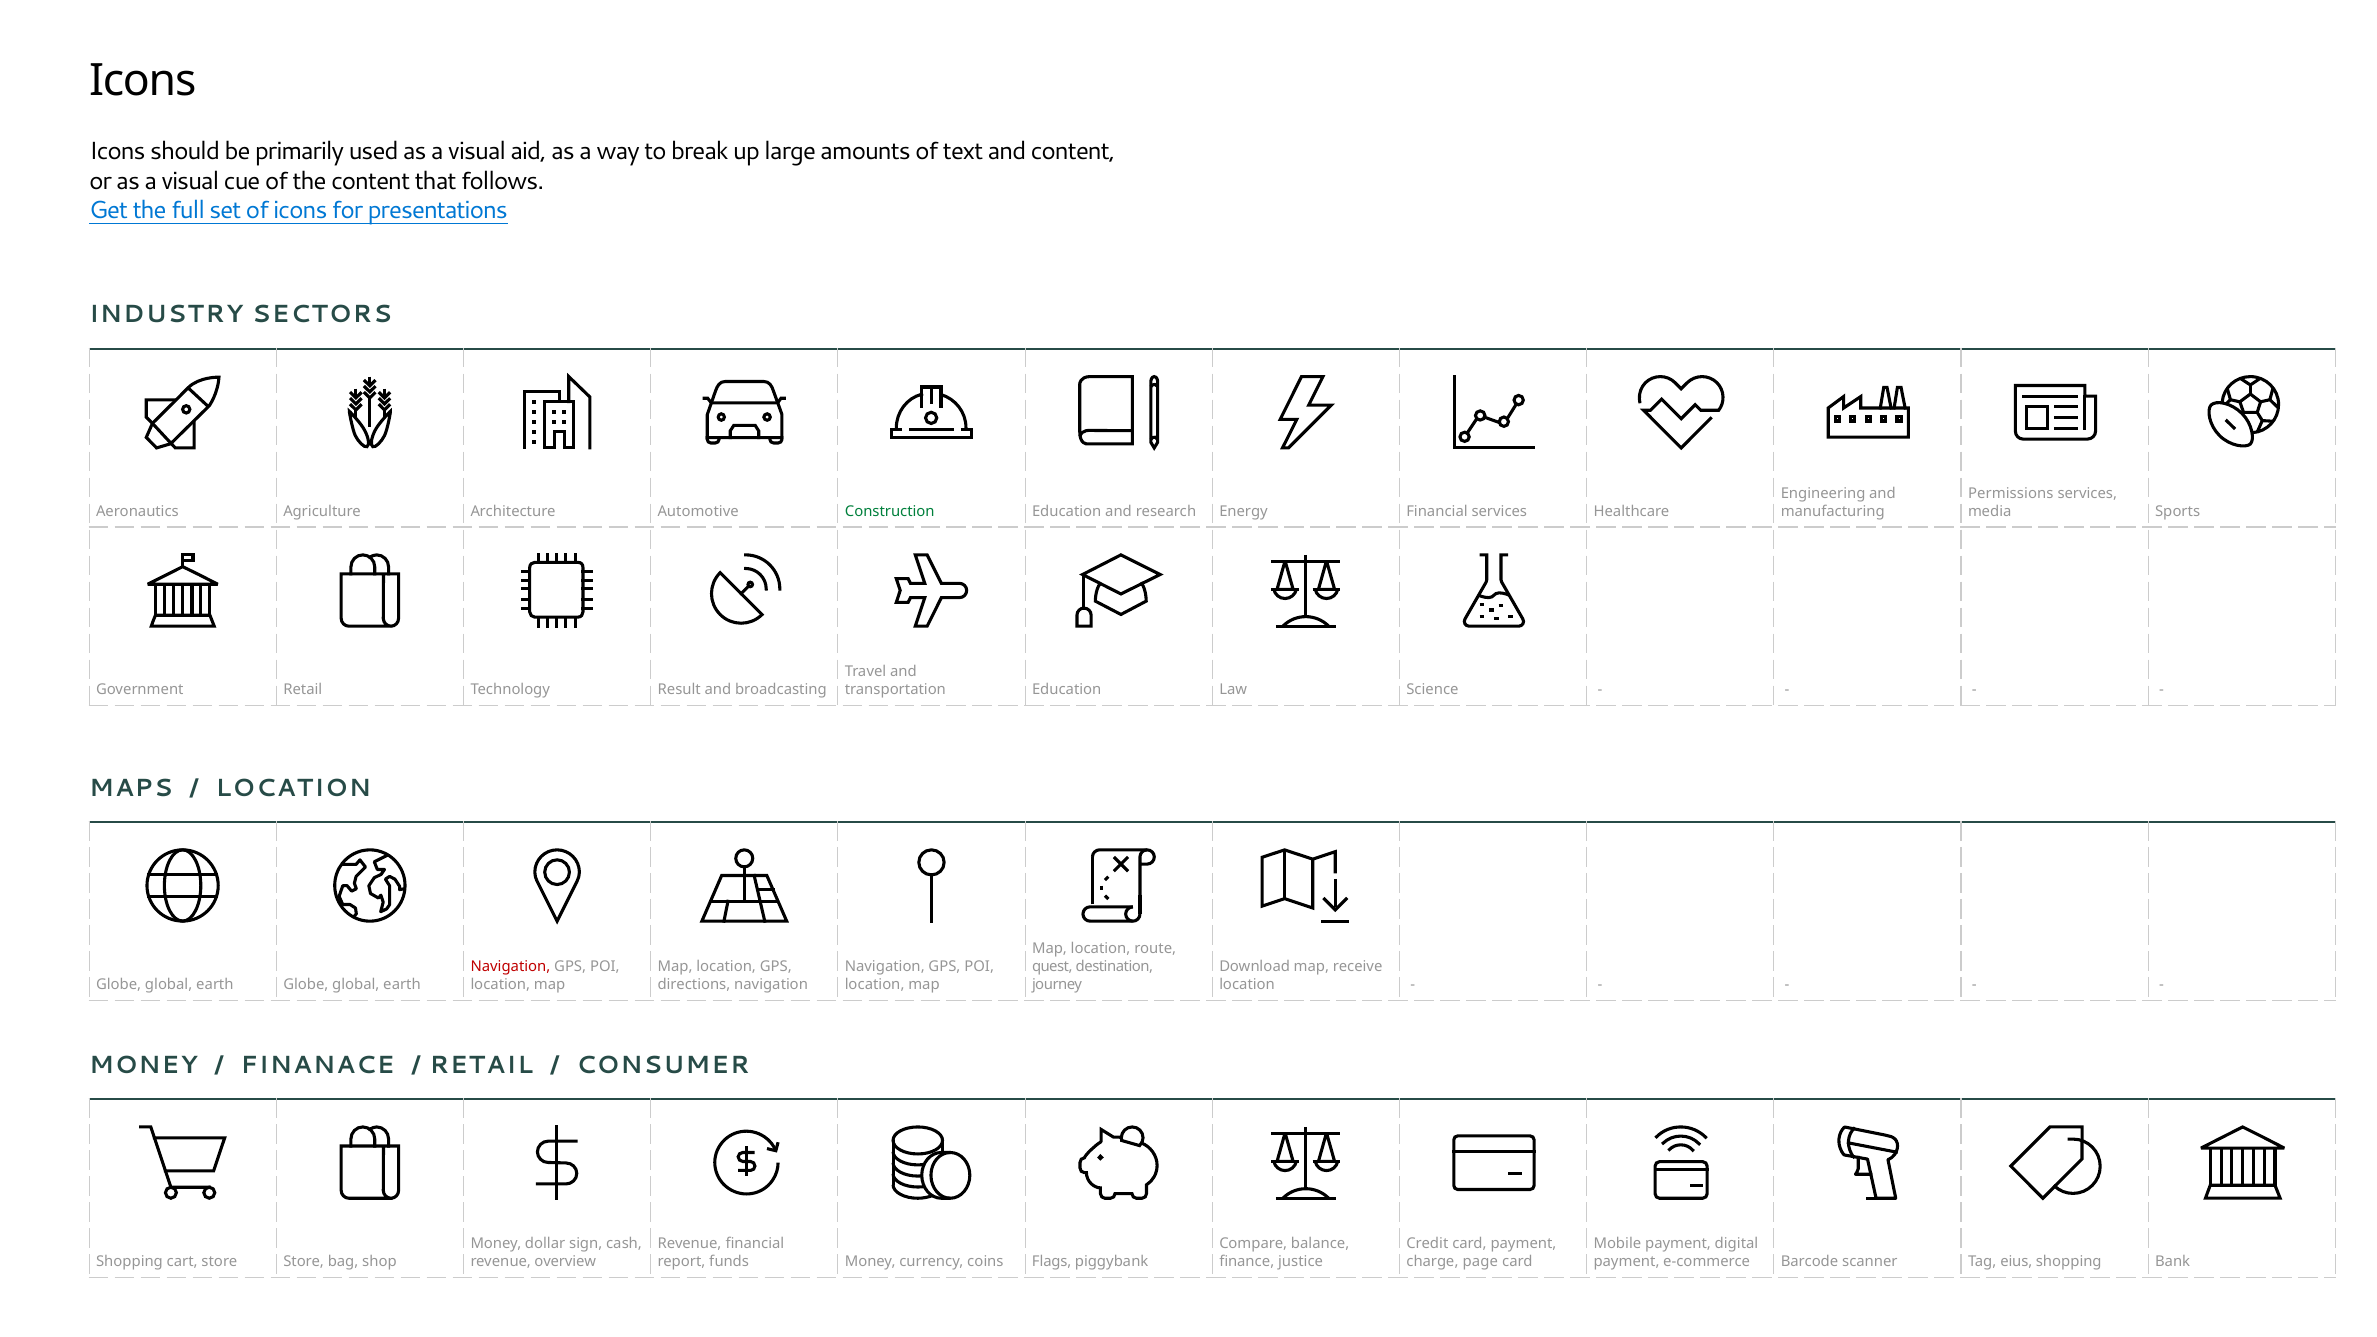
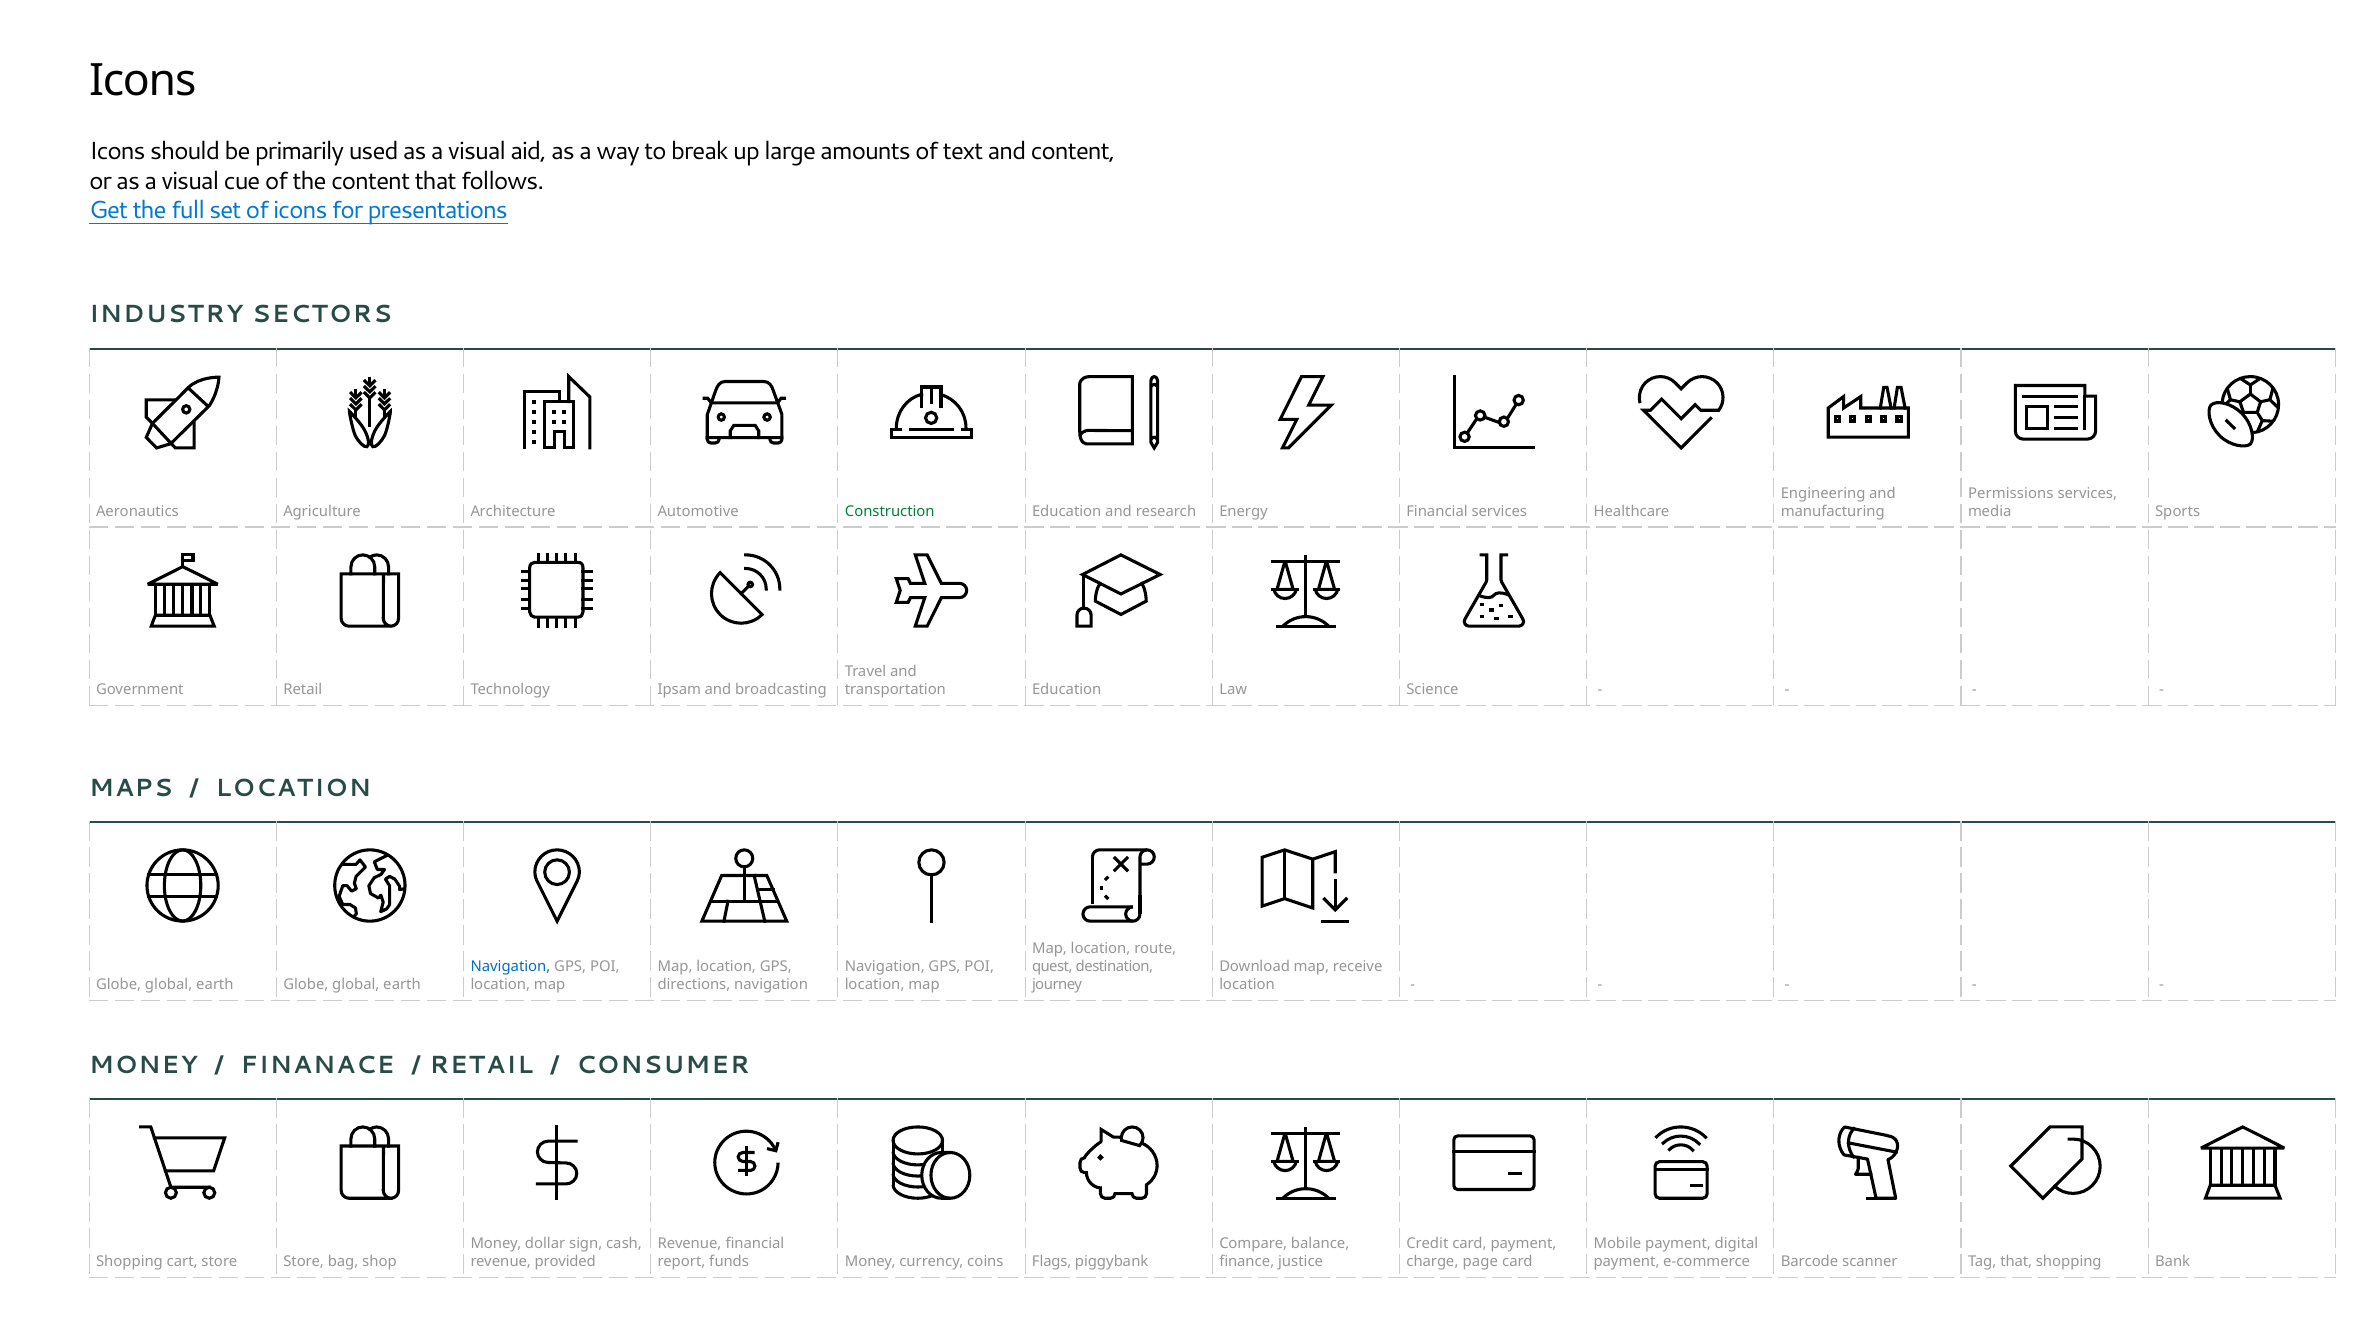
Result: Result -> Ipsam (679, 690)
Navigation colour: red -> blue (510, 966)
overview: overview -> provided (565, 1262)
Tag eius: eius -> that (2016, 1262)
